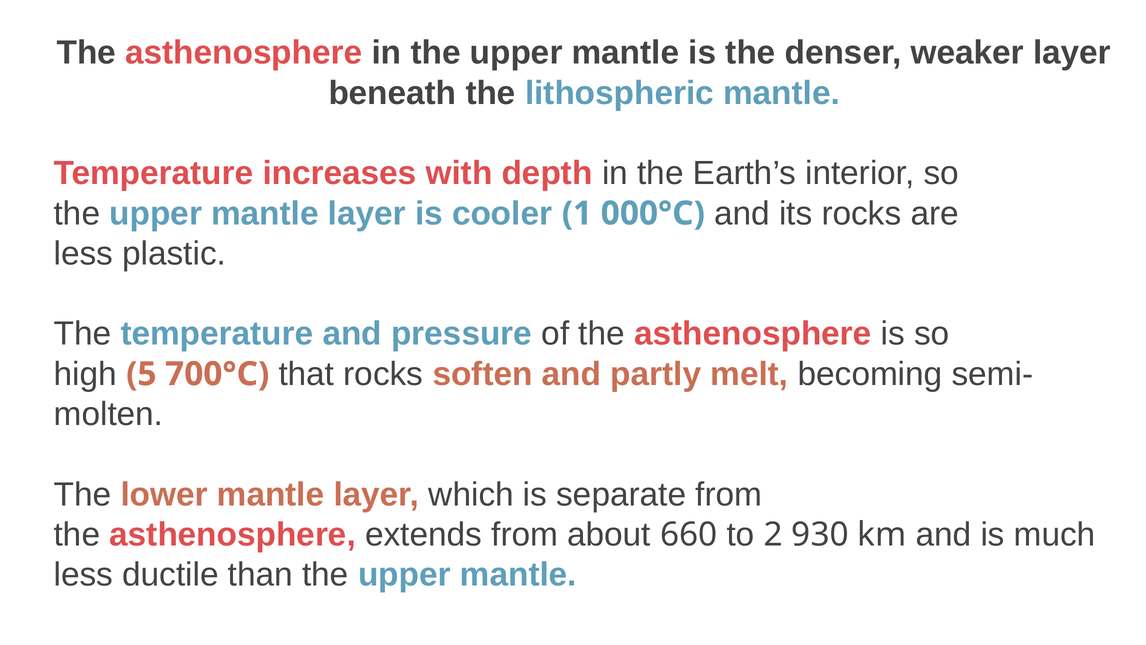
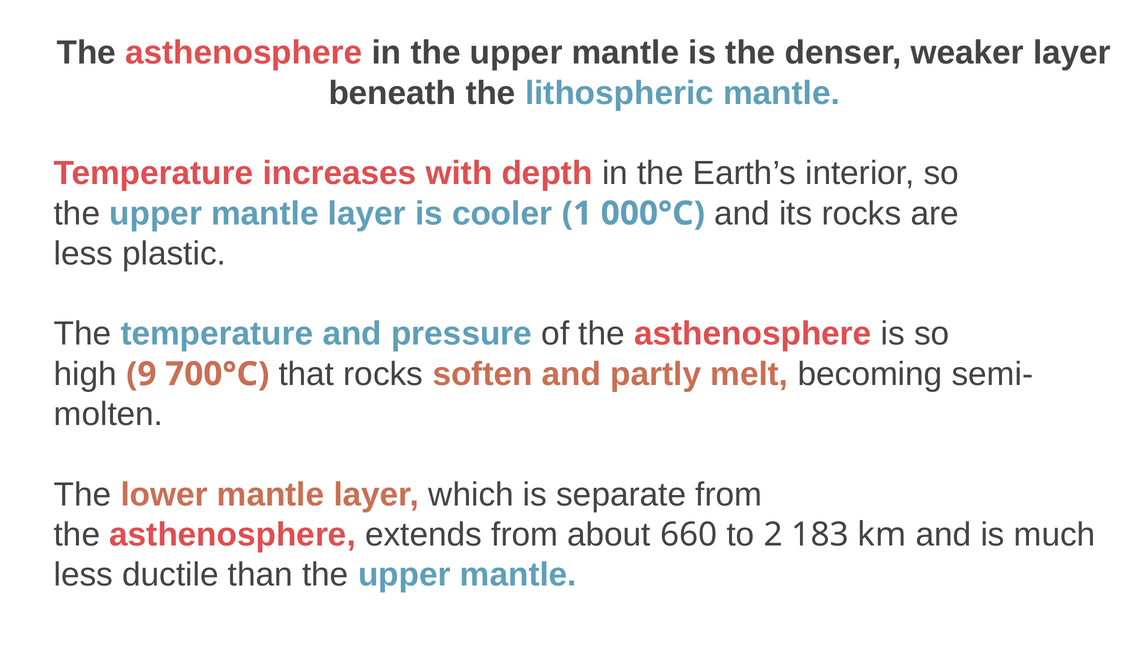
5: 5 -> 9 (141, 374)
930: 930 -> 183 (820, 534)
